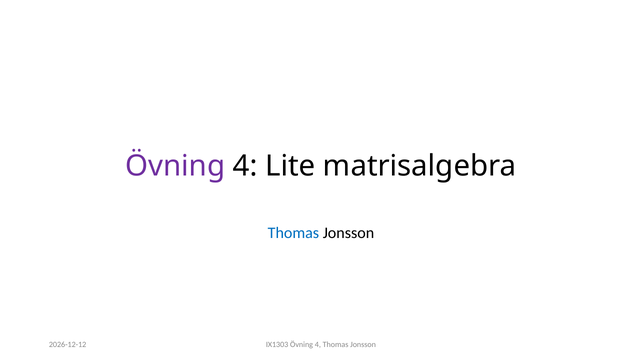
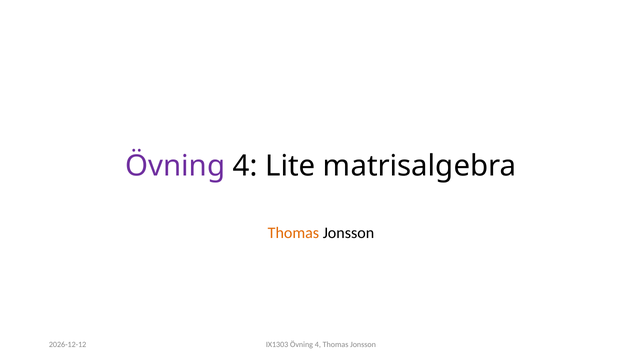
Thomas colour: blue -> orange (293, 233)
